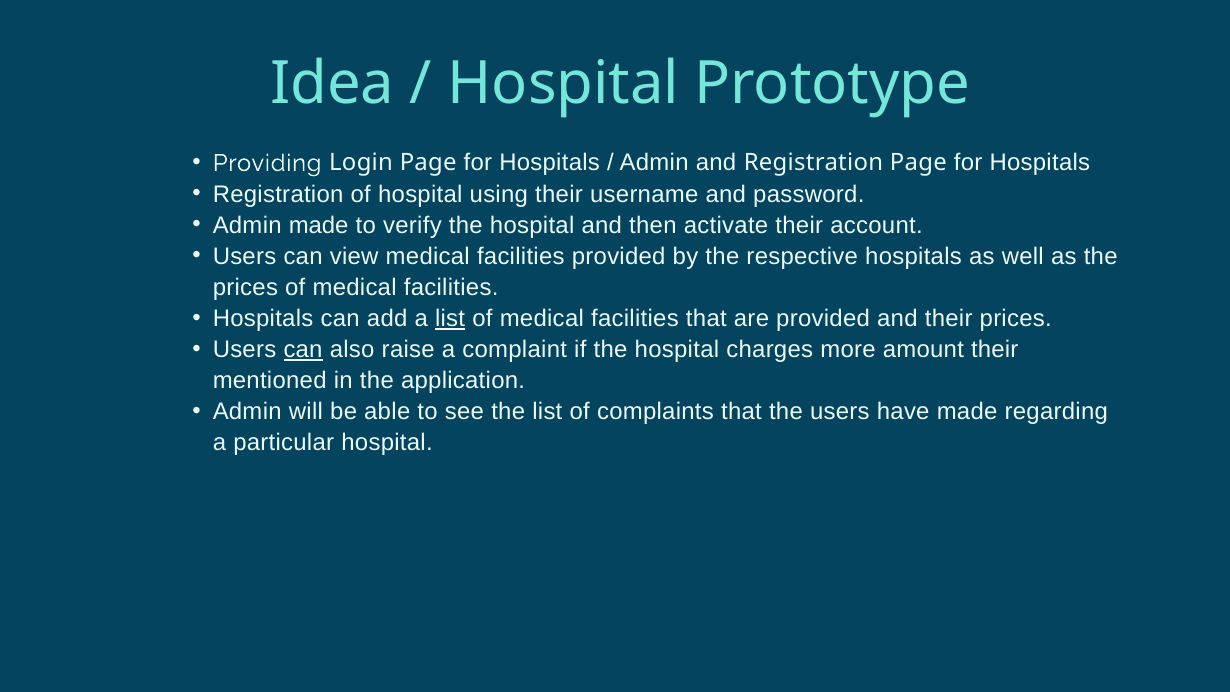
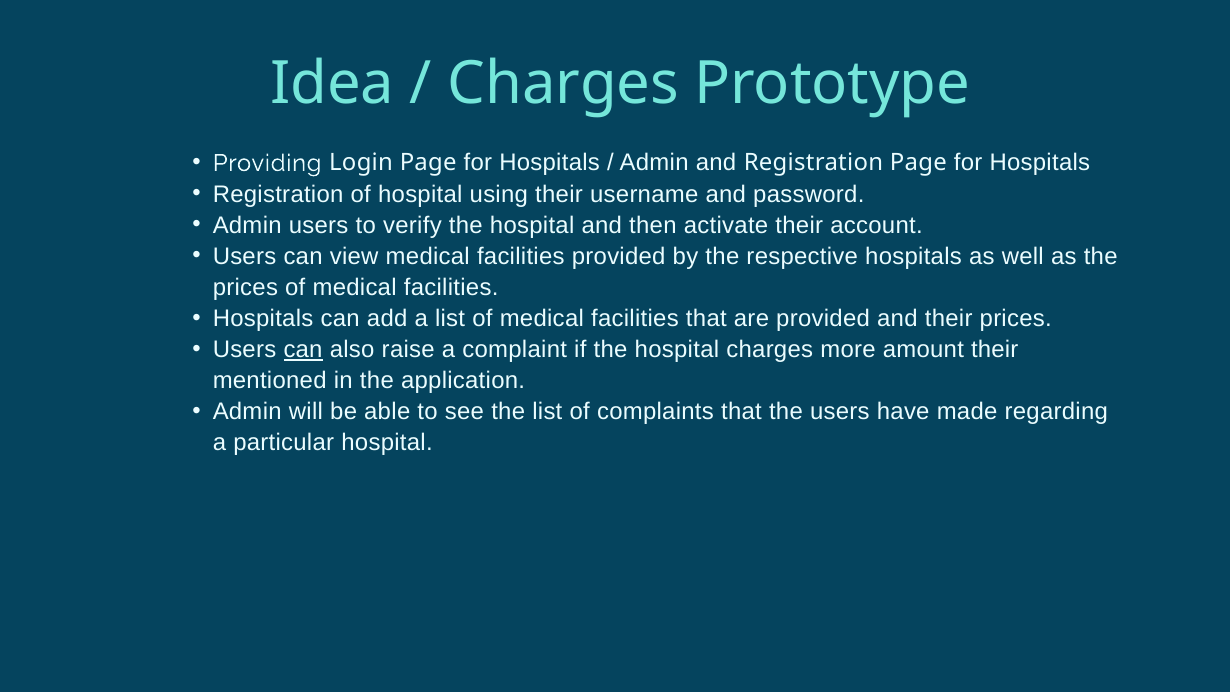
Hospital: Hospital -> Charges (563, 84)
Admin made: made -> users (319, 225)
list underline: present -> none (450, 319)
